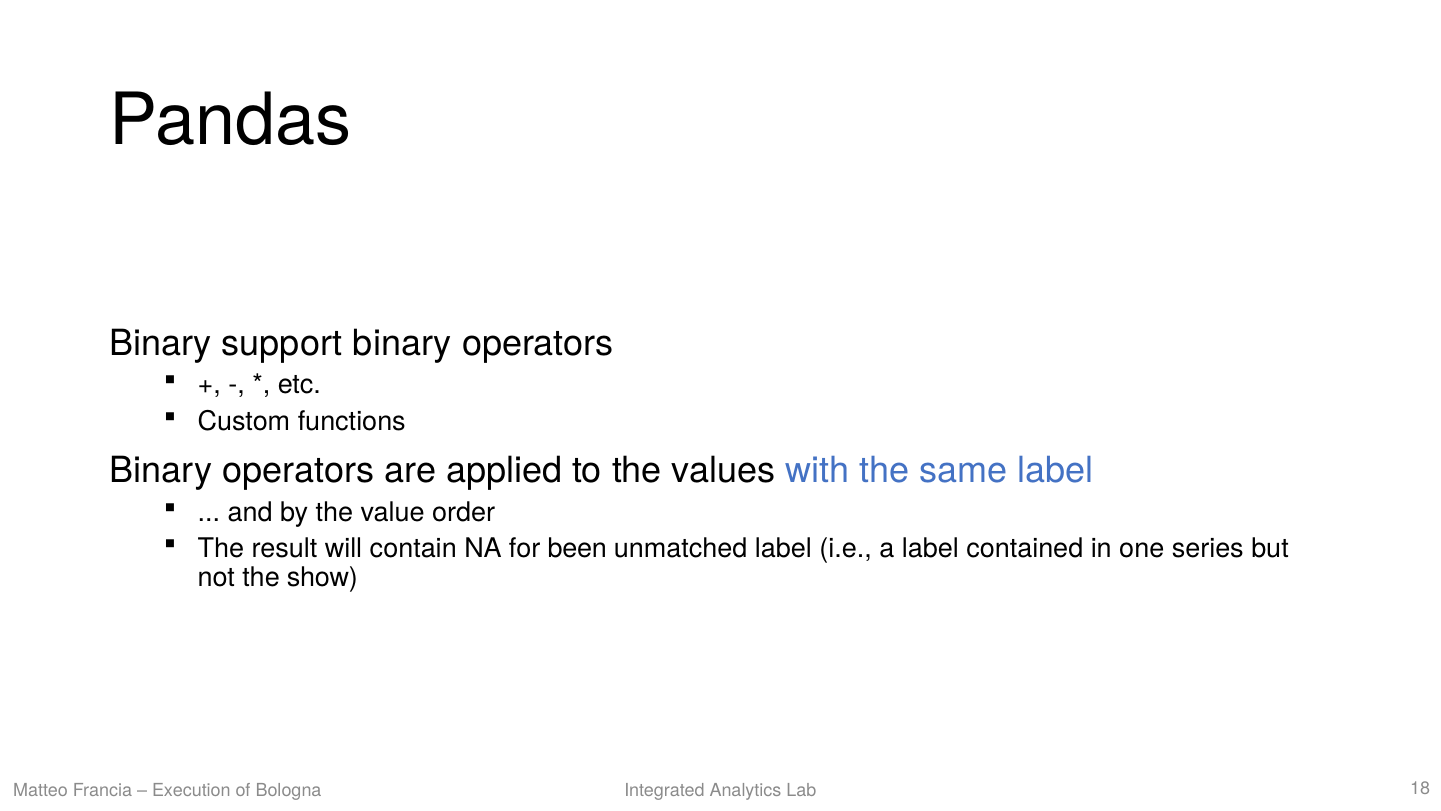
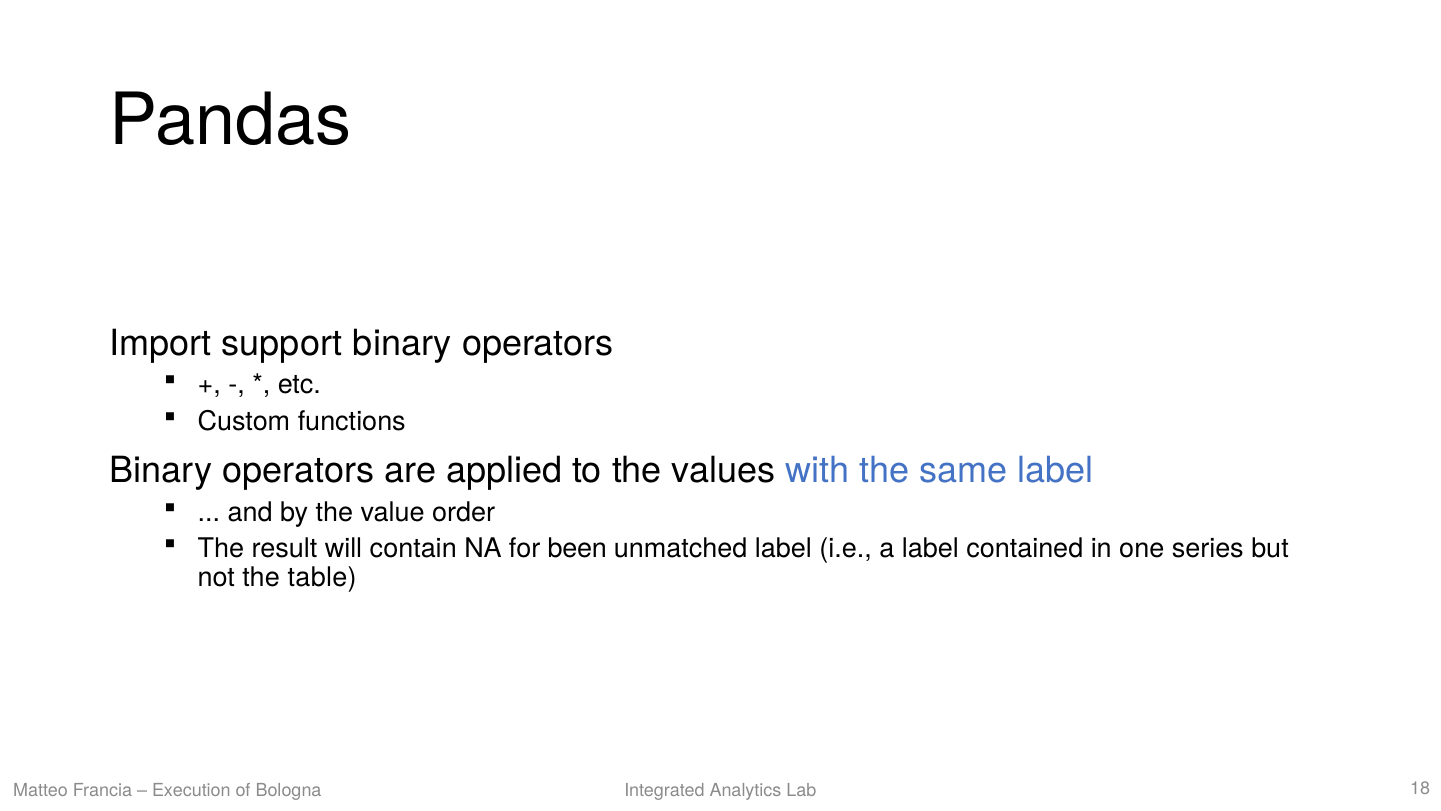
Binary: Binary -> Import (161, 343)
show: show -> table (322, 578)
